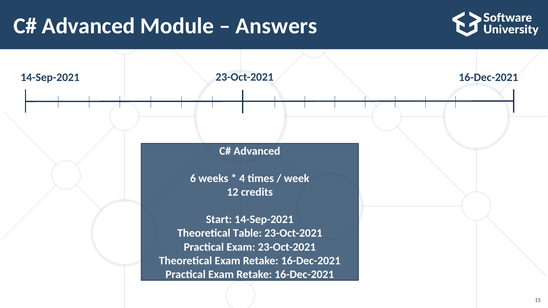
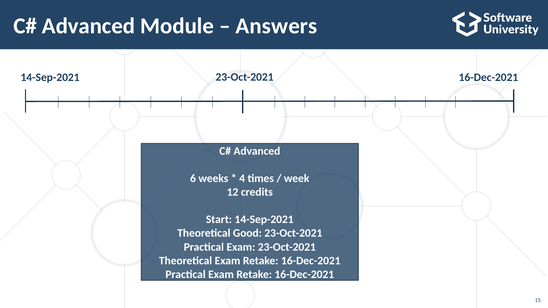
Table: Table -> Good (247, 233)
